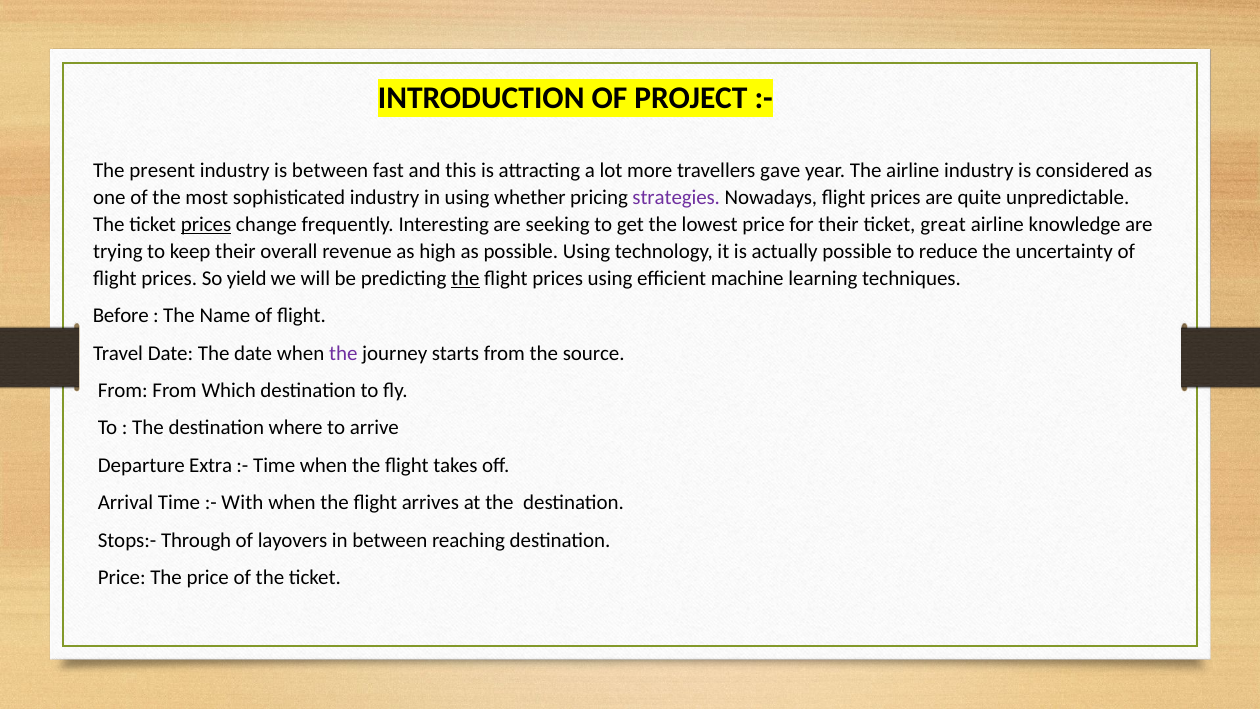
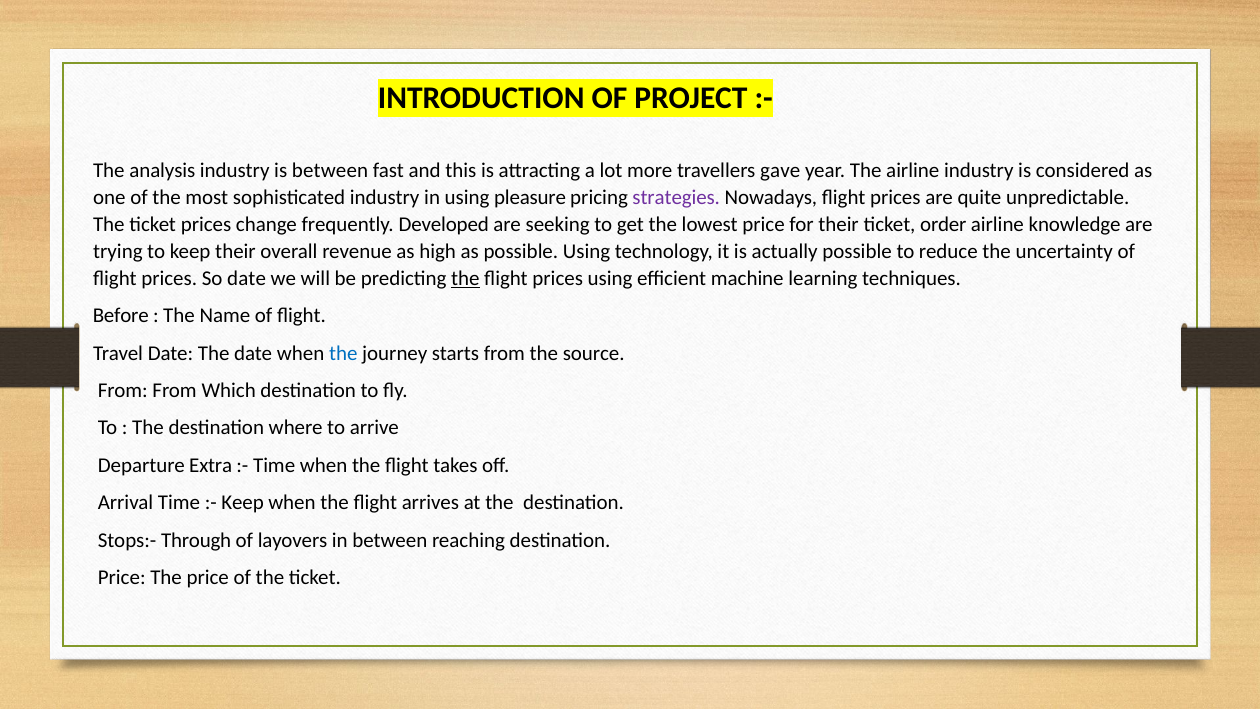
present: present -> analysis (162, 170)
whether: whether -> pleasure (530, 197)
prices underline: present -> none (206, 224)
Interesting: Interesting -> Developed (444, 224)
great: great -> order (943, 224)
So yield: yield -> date (247, 278)
the colour: purple -> blue (343, 353)
With: With -> Keep (243, 503)
